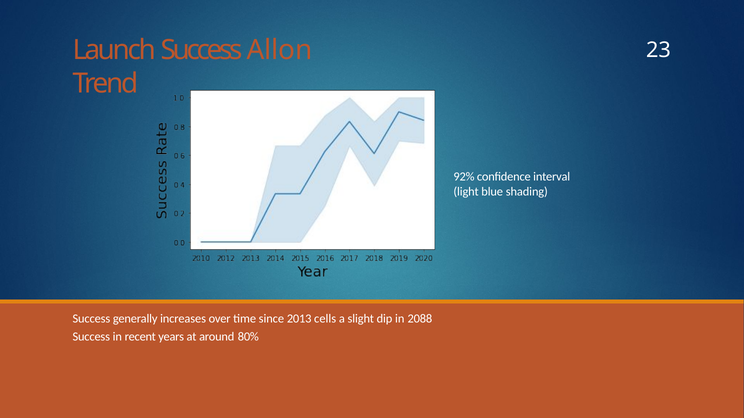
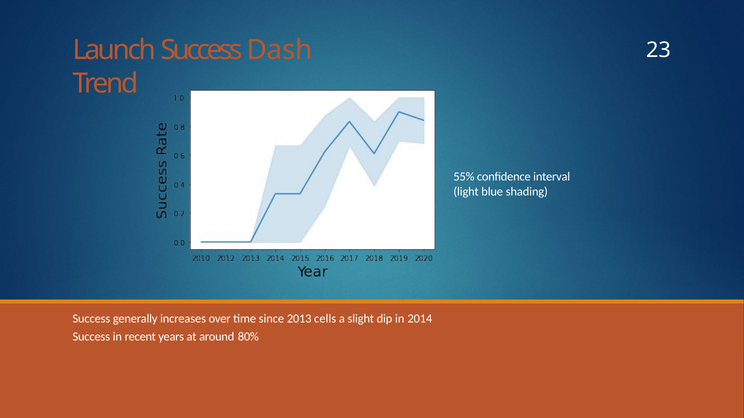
Allon: Allon -> Dash (280, 50)
92%: 92% -> 55% (464, 177)
2088: 2088 -> 2014 (420, 319)
